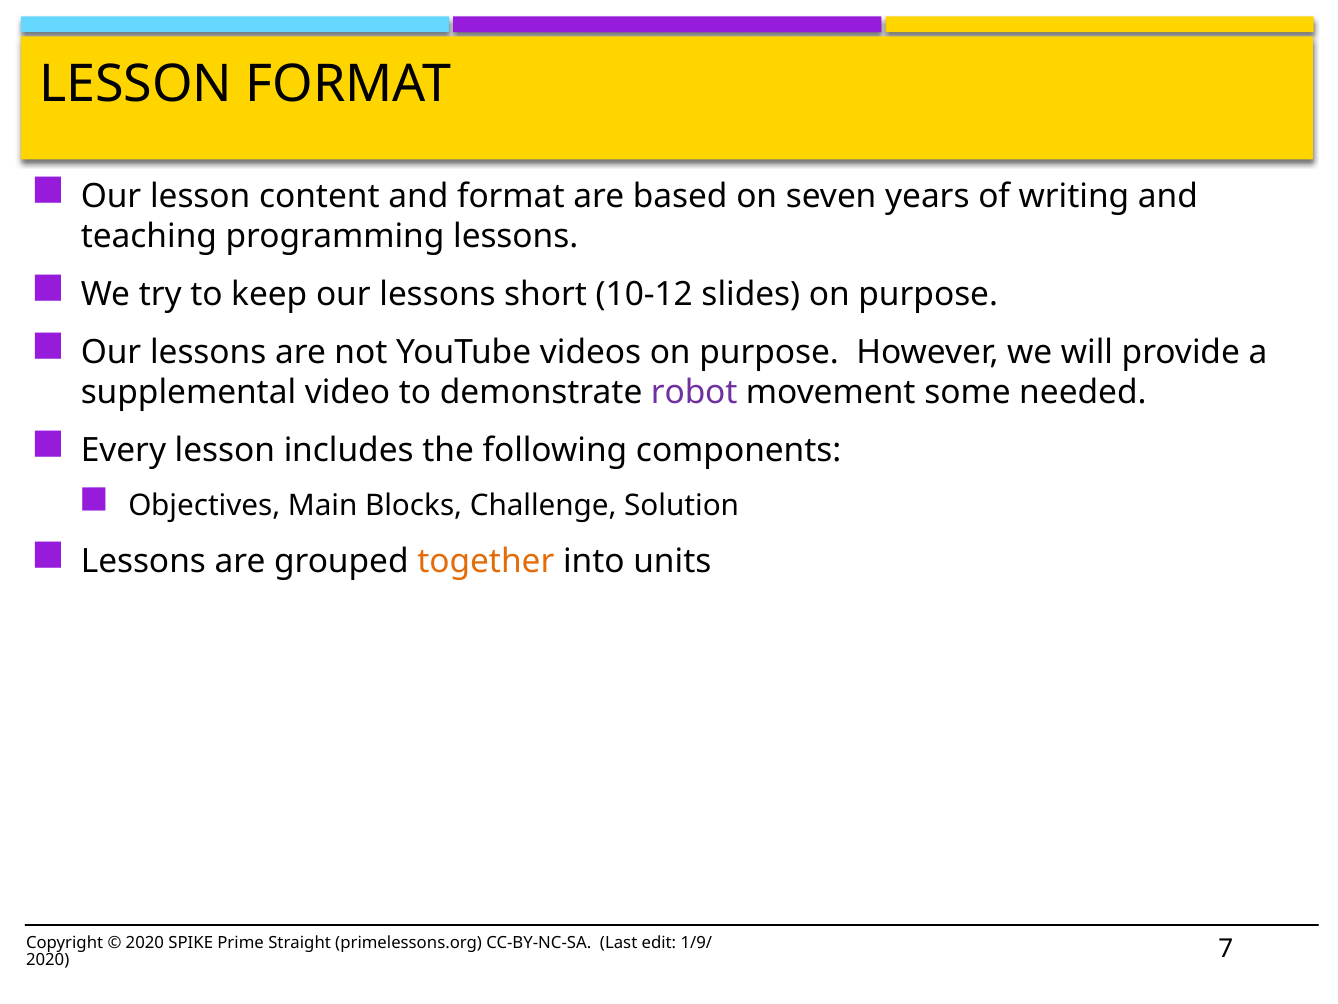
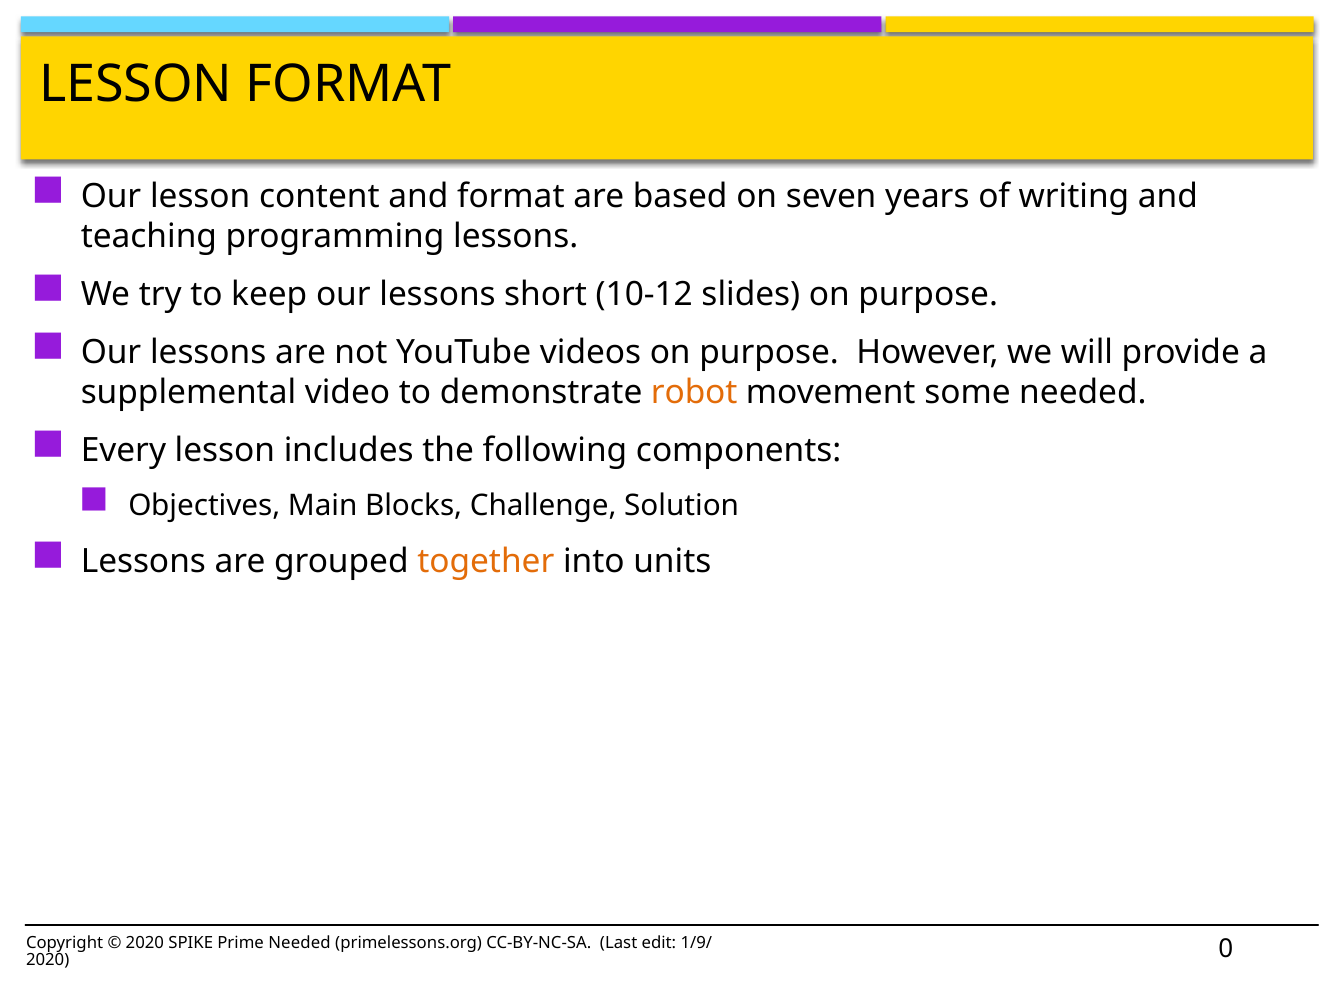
robot colour: purple -> orange (694, 392)
Prime Straight: Straight -> Needed (300, 943)
7: 7 -> 0 (1226, 948)
